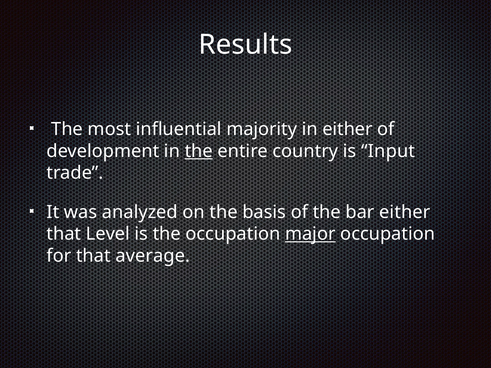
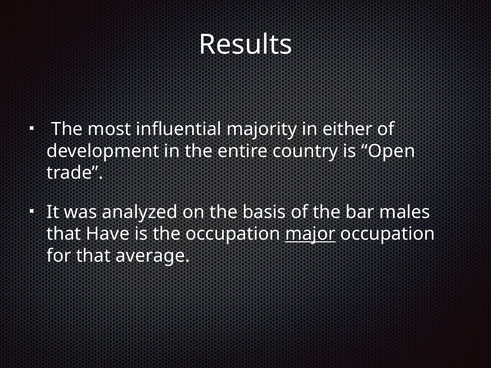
the underline: present -> none (199, 151)
Input: Input -> Open (388, 151)
bar either: either -> males (405, 212)
Level: Level -> Have (108, 234)
